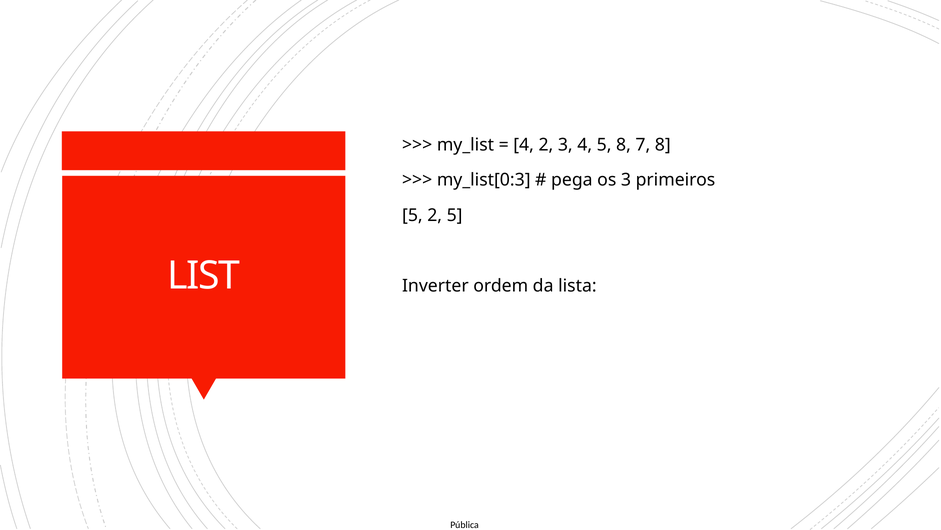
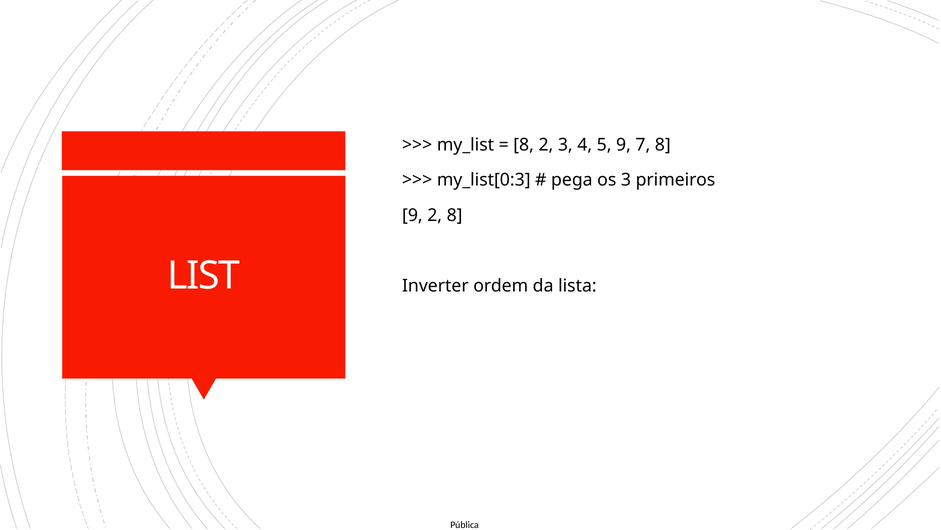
4: 4 -> 8 (524, 145)
5 8: 8 -> 9 (623, 145)
5: 5 -> 9 (412, 215)
2 5: 5 -> 8 (455, 215)
